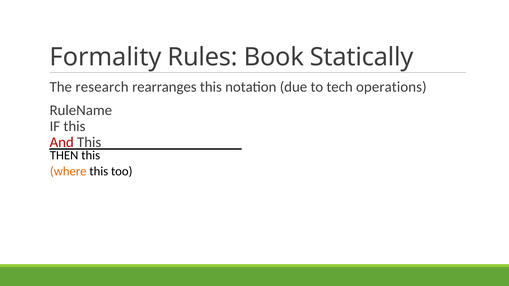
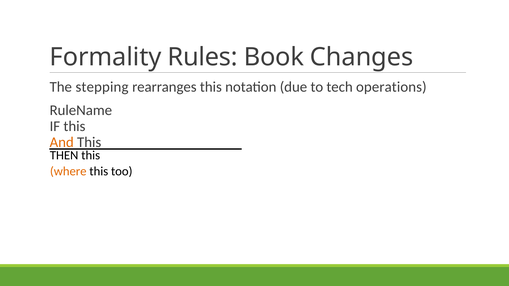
Statically: Statically -> Changes (362, 57)
research: research -> stepping (102, 87)
And colour: red -> orange (62, 142)
